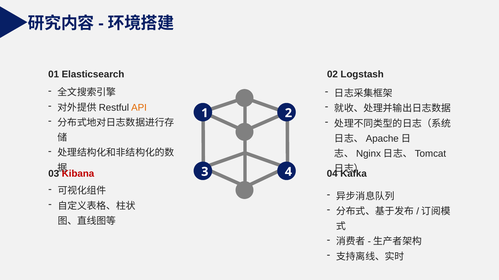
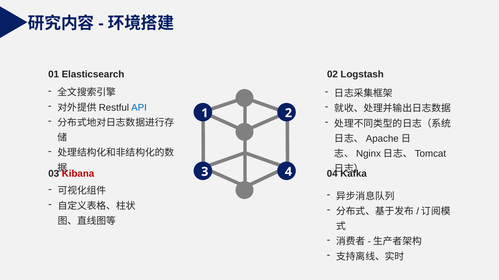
API colour: orange -> blue (139, 108)
